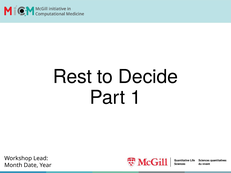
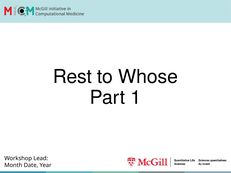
Decide: Decide -> Whose (148, 77)
